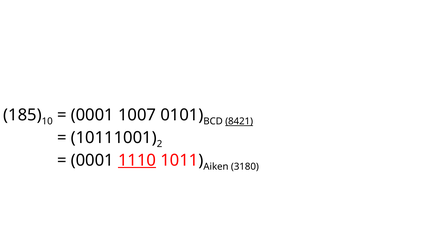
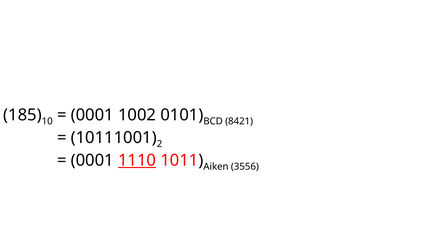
1007: 1007 -> 1002 (137, 115)
8421 underline: present -> none (239, 122)
3180: 3180 -> 3556 (245, 167)
